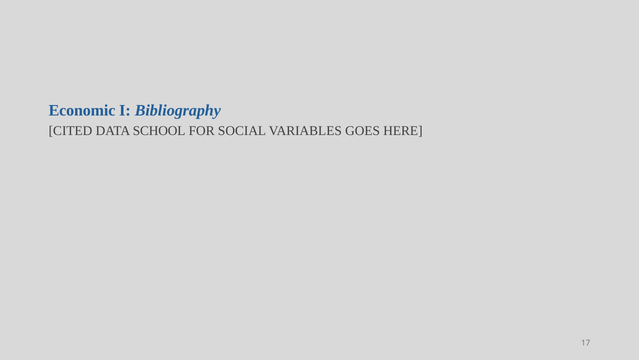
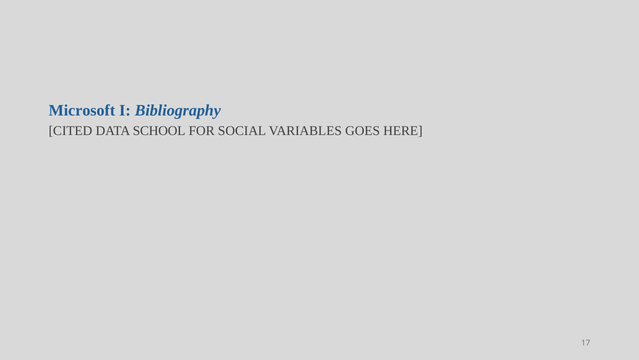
Economic: Economic -> Microsoft (82, 110)
